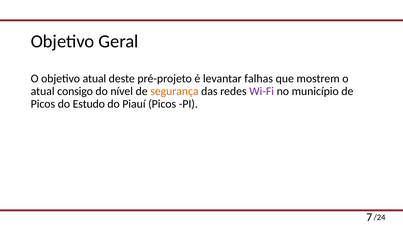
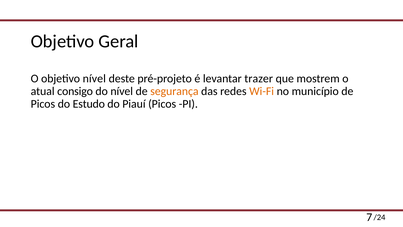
objetivo atual: atual -> nível (94, 79)
falhas: falhas -> trazer (259, 79)
Wi-Fi colour: purple -> orange (262, 91)
